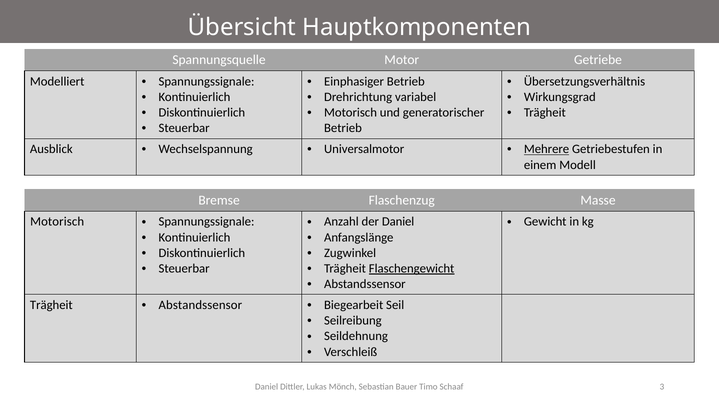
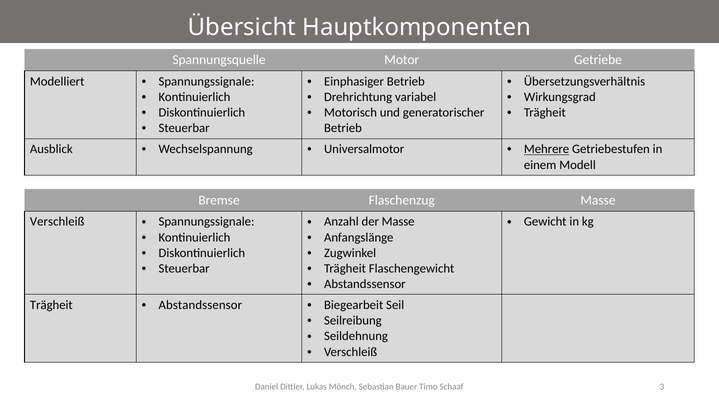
der Daniel: Daniel -> Masse (398, 221)
Motorisch: Motorisch -> Verschleiß (57, 221)
Flaschengewicht underline: present -> none (412, 268)
